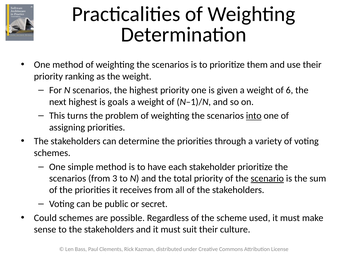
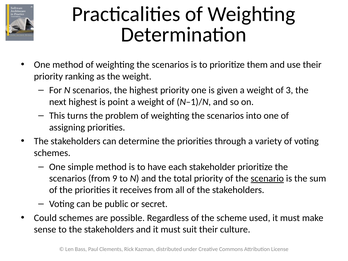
6: 6 -> 3 (289, 90)
goals: goals -> point (118, 102)
into underline: present -> none (254, 116)
3: 3 -> 9 (115, 178)
